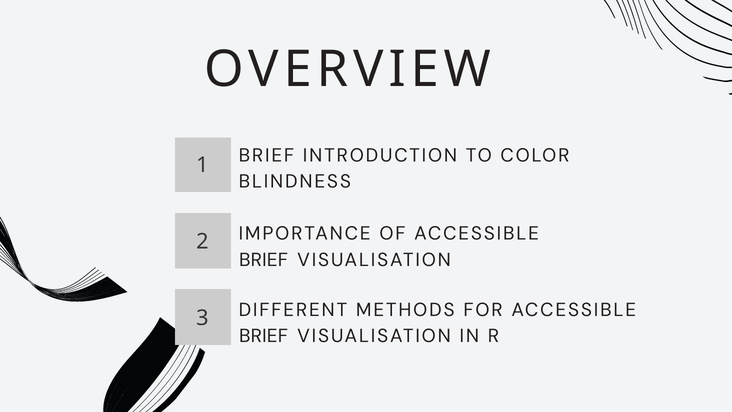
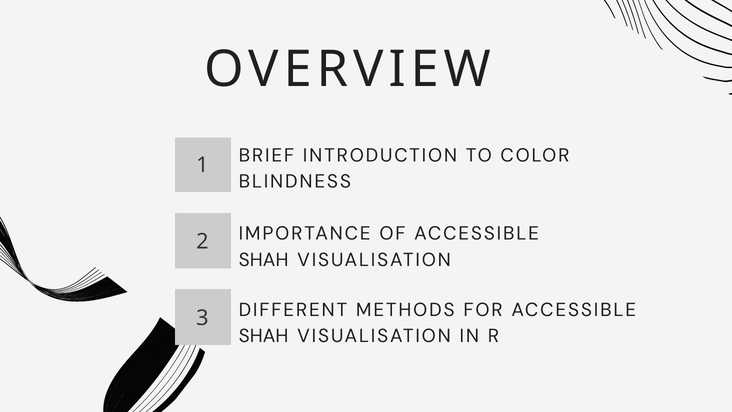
BRIEF: BRIEF -> SHAH (264, 260)
BRIEF: BRIEF -> SHAH (264, 336)
